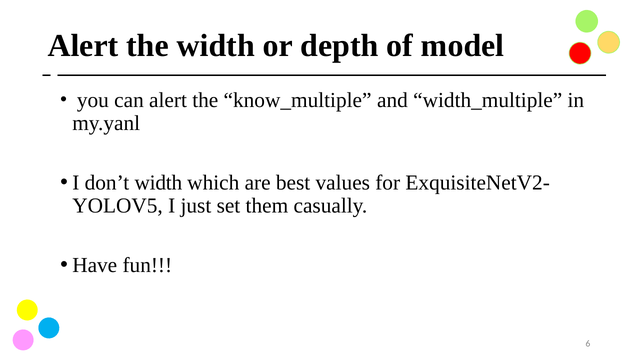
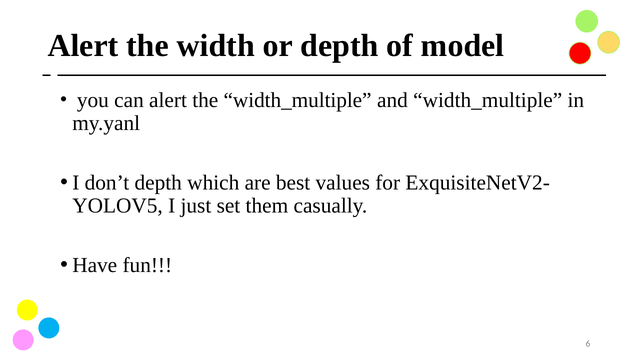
the know_multiple: know_multiple -> width_multiple (298, 100)
don’t width: width -> depth (158, 182)
